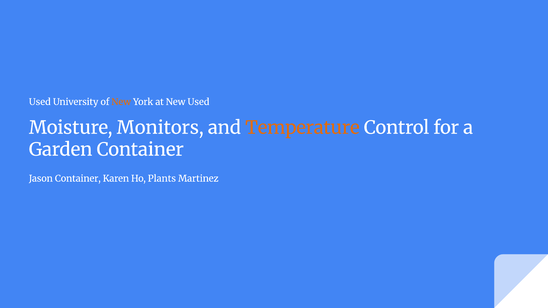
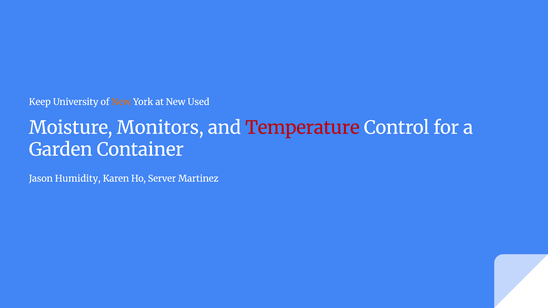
Used: Used -> Keep (40, 102)
Temperature colour: orange -> red (302, 128)
Jason Container: Container -> Humidity (78, 179)
Plants: Plants -> Server (162, 179)
